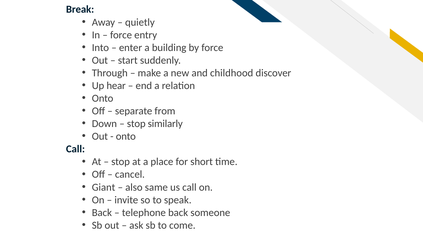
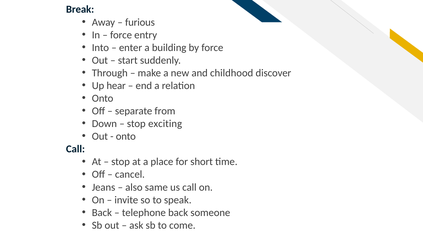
quietly: quietly -> furious (140, 22)
similarly: similarly -> exciting (165, 124)
Giant: Giant -> Jeans (104, 187)
